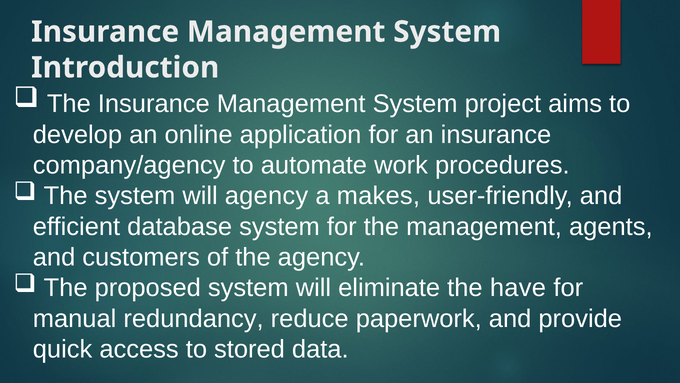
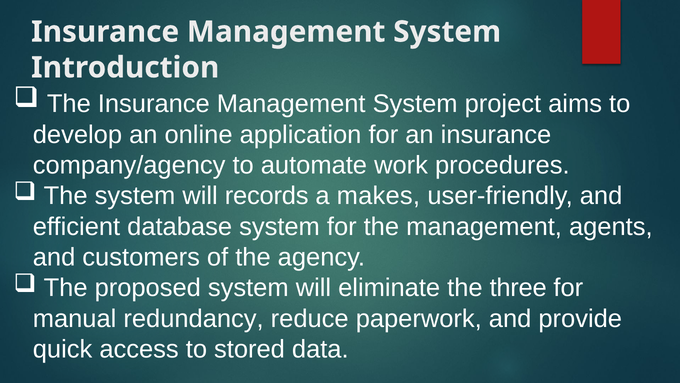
will agency: agency -> records (267, 196)
have: have -> three (518, 288)
